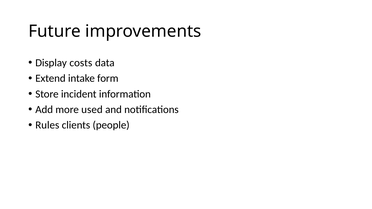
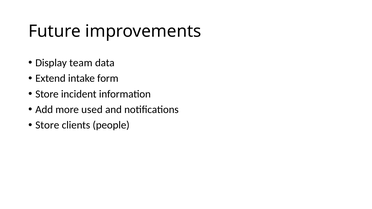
costs: costs -> team (81, 63)
Rules: Rules -> Store (47, 125)
